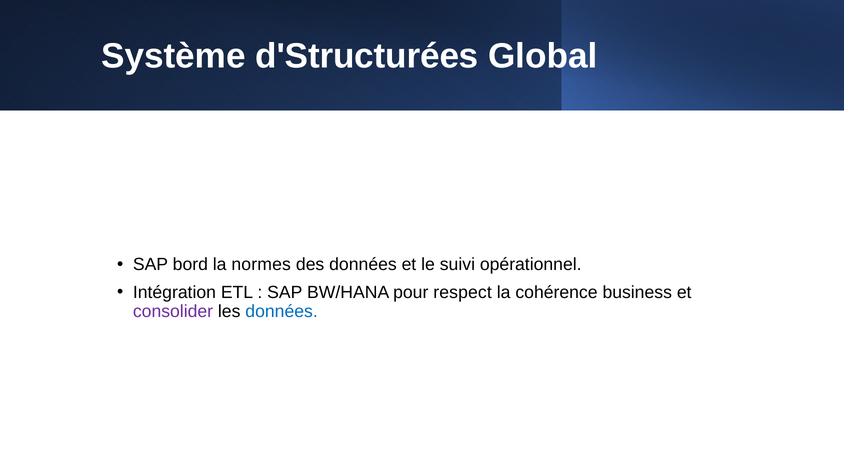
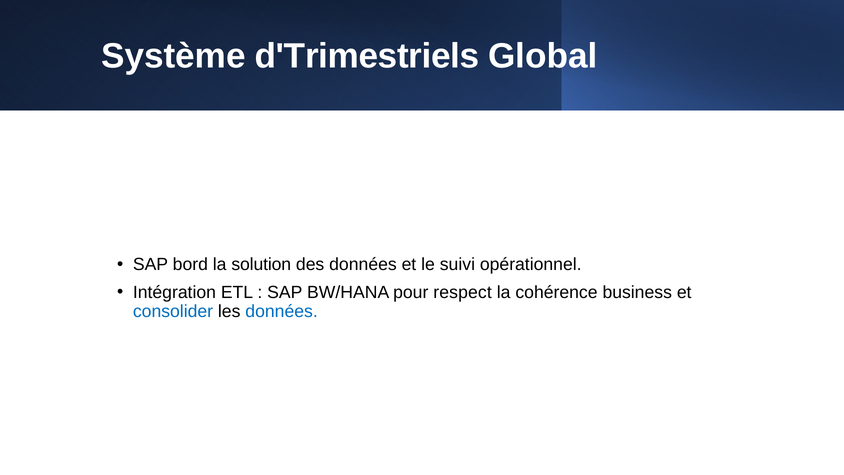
d'Structurées: d'Structurées -> d'Trimestriels (367, 56)
normes: normes -> solution (261, 264)
consolider colour: purple -> blue (173, 311)
